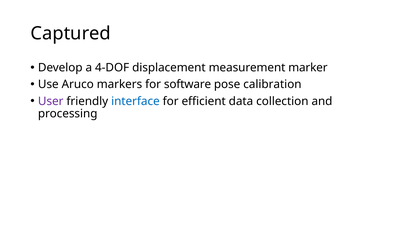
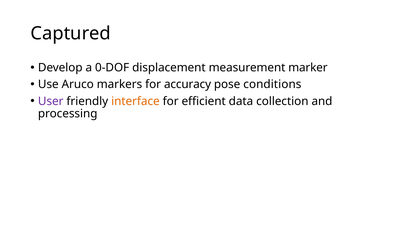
4-DOF: 4-DOF -> 0-DOF (112, 68)
software: software -> accuracy (188, 84)
calibration: calibration -> conditions (272, 84)
interface colour: blue -> orange (135, 101)
